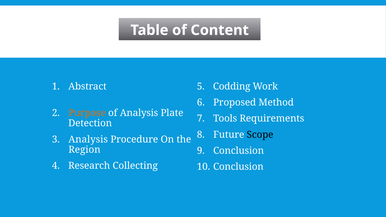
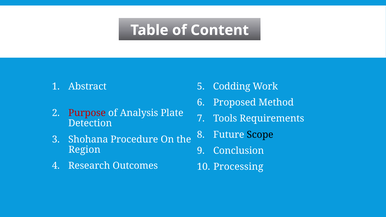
Purpose colour: orange -> red (87, 113)
Analysis: Analysis -> Shohana (88, 139)
Collecting: Collecting -> Outcomes (135, 166)
Conclusion: Conclusion -> Processing (238, 167)
